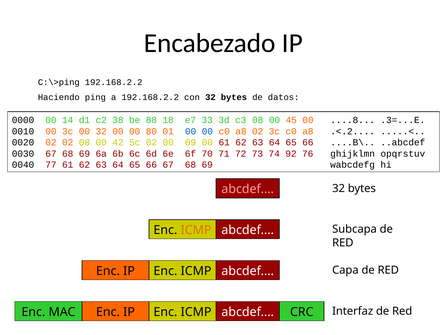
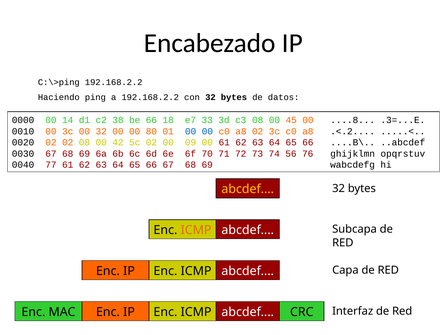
be 88: 88 -> 66 (151, 120)
92: 92 -> 56 (291, 154)
abcdef colour: pink -> yellow (248, 189)
